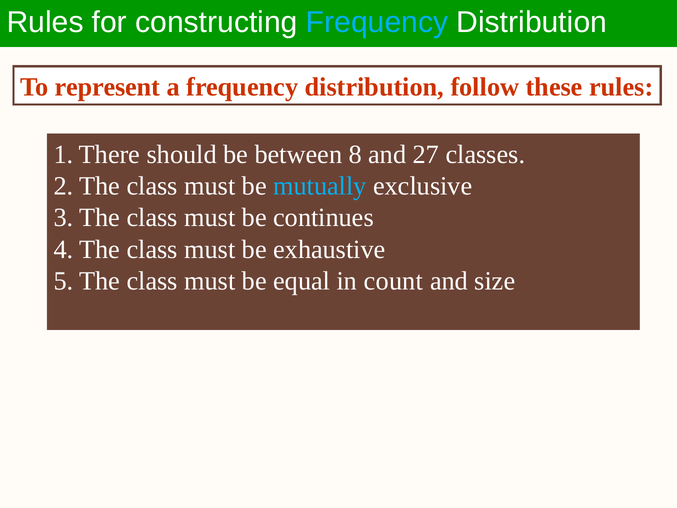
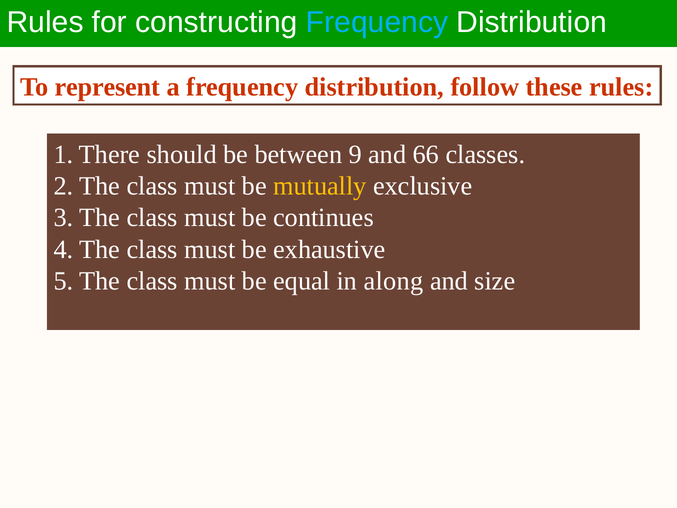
between 8: 8 -> 9 (355, 154)
27: 27 -> 66 (426, 154)
mutually colour: light blue -> yellow (320, 186)
count: count -> along (393, 281)
